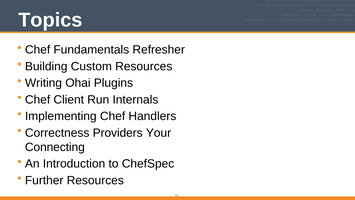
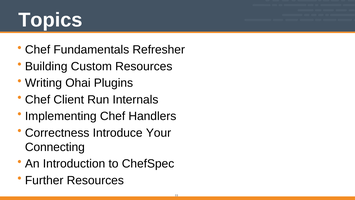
Providers: Providers -> Introduce (118, 133)
